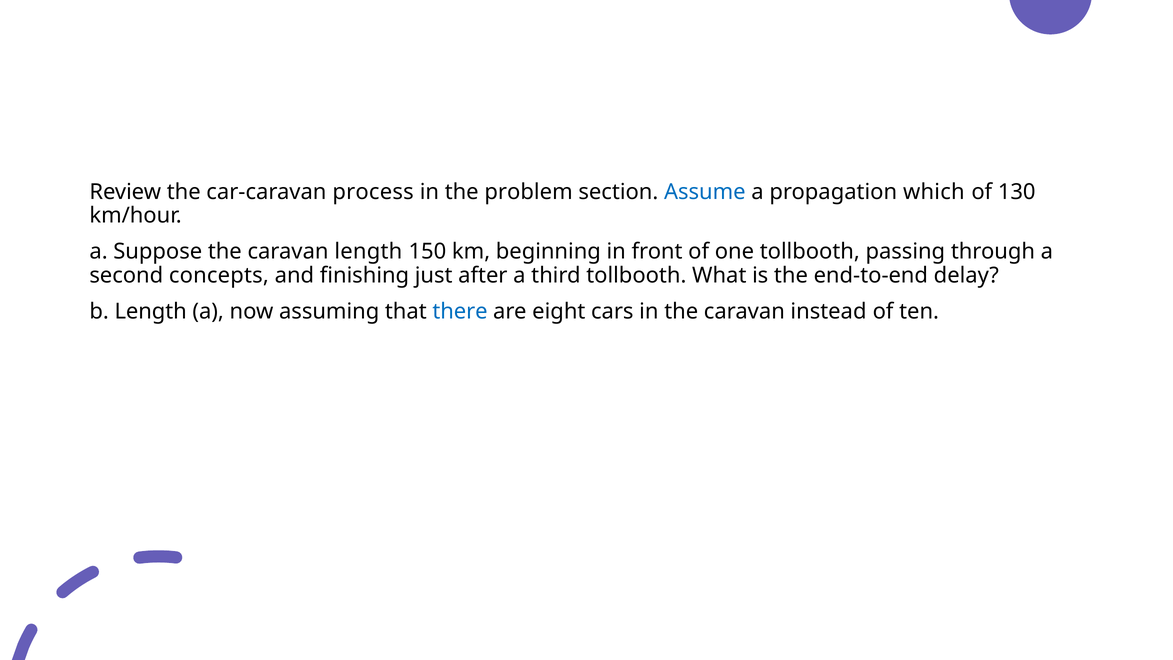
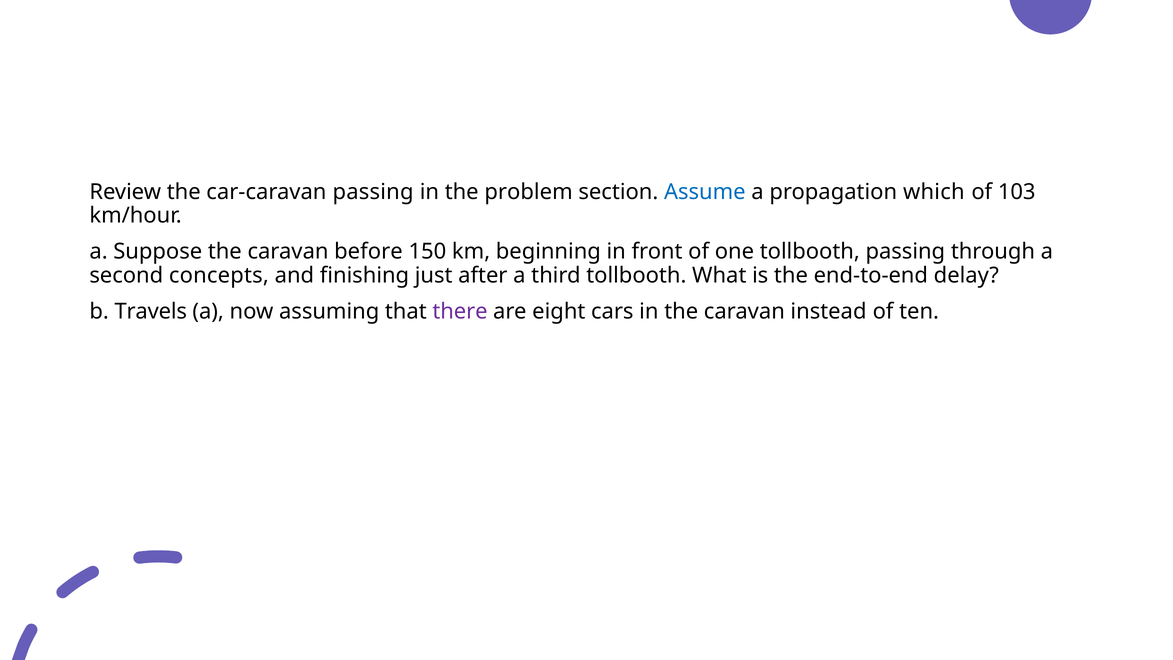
car-caravan process: process -> passing (373, 192)
130: 130 -> 103 (1017, 192)
caravan length: length -> before (368, 252)
b Length: Length -> Travels (151, 311)
there colour: blue -> purple (460, 311)
